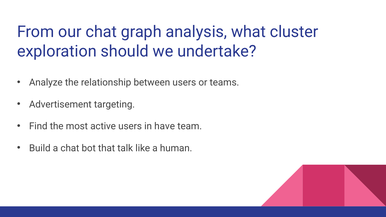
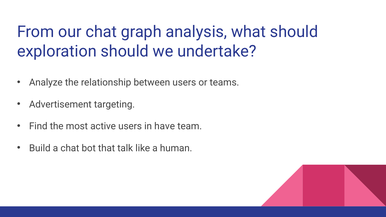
what cluster: cluster -> should (294, 32)
